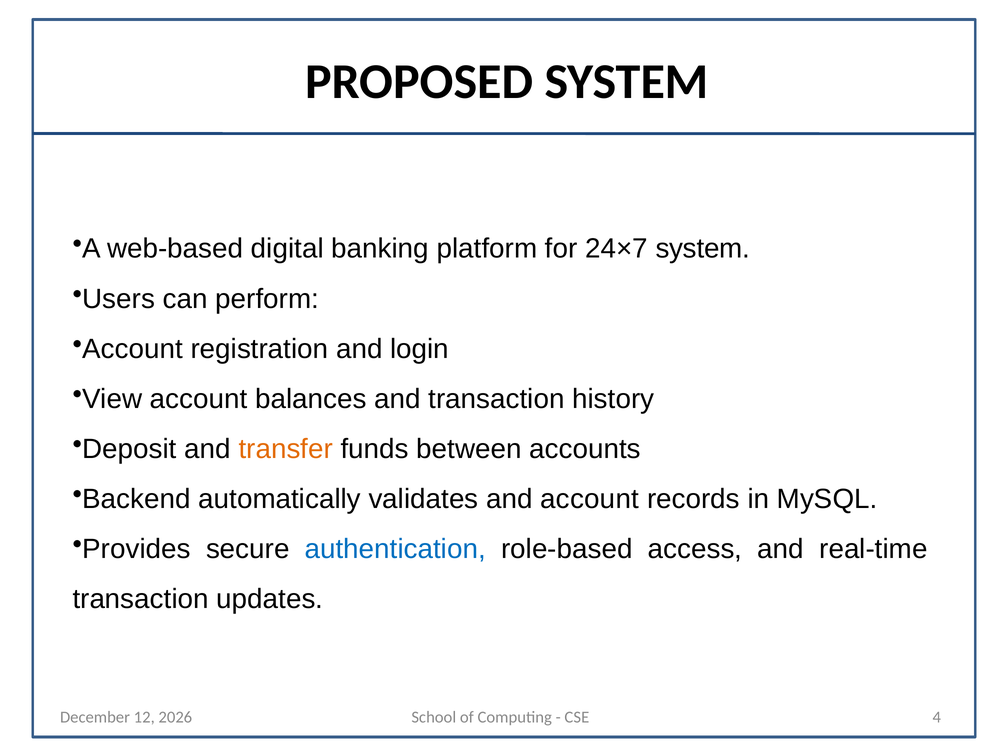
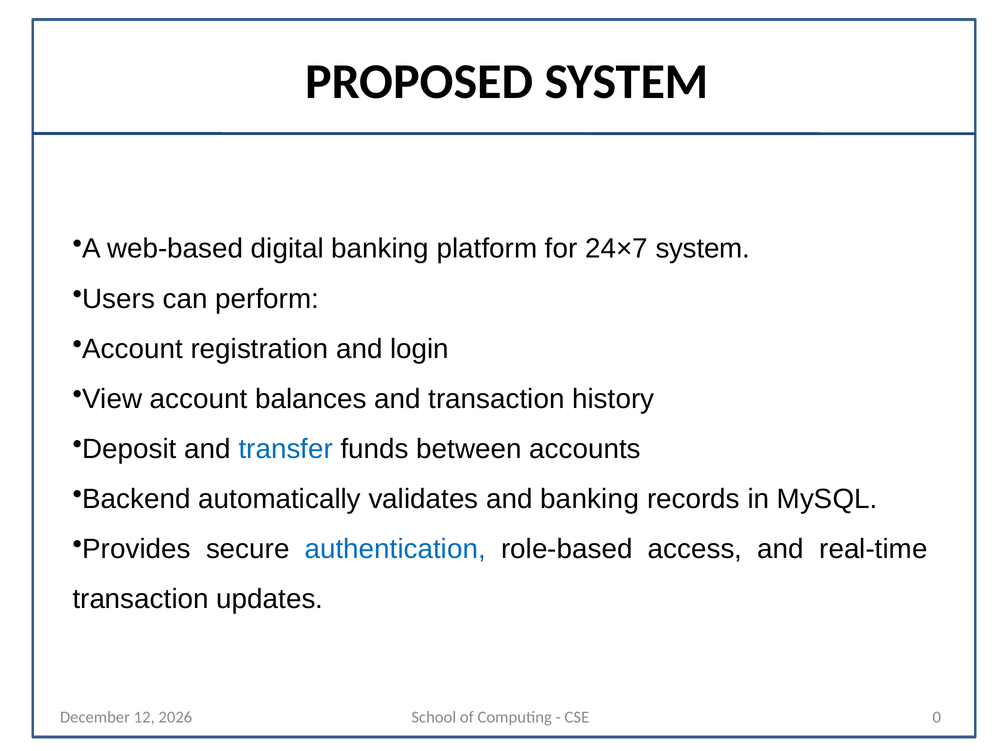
transfer colour: orange -> blue (286, 449)
and account: account -> banking (590, 499)
4: 4 -> 0 (937, 717)
